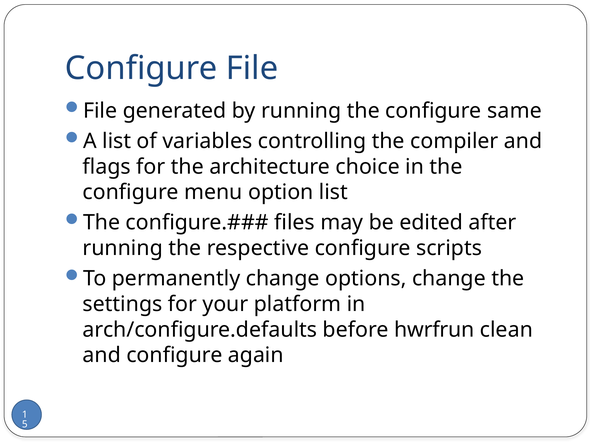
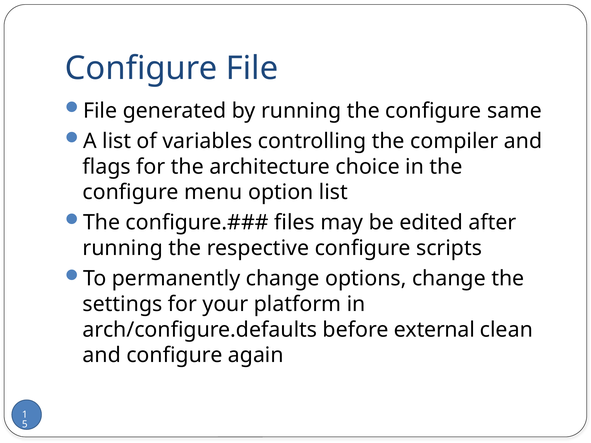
hwrfrun: hwrfrun -> external (434, 330)
